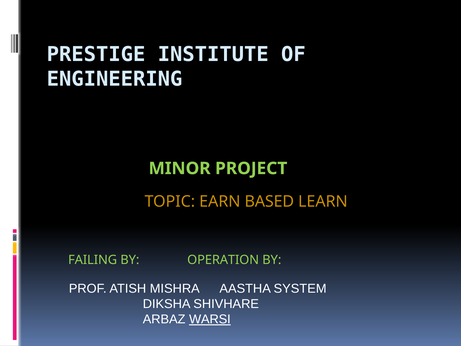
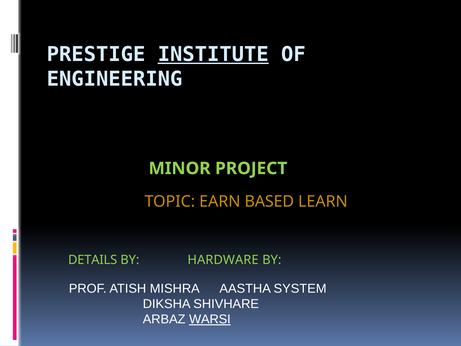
INSTITUTE underline: none -> present (213, 54)
FAILING: FAILING -> DETAILS (93, 260)
OPERATION: OPERATION -> HARDWARE (223, 260)
